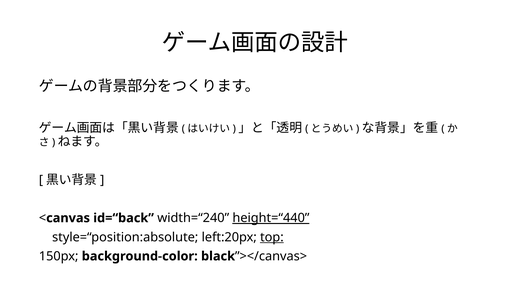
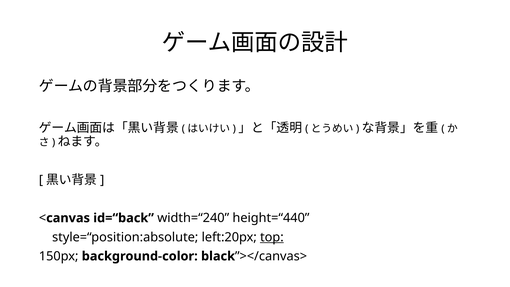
height=“440 underline: present -> none (271, 218)
